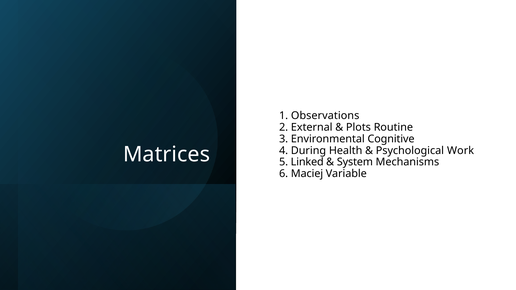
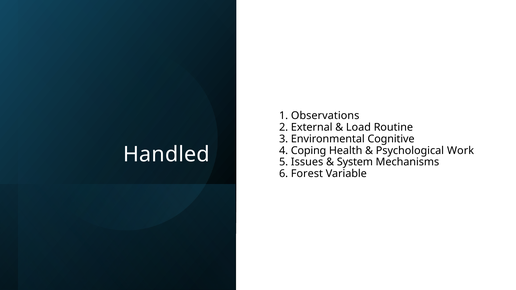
Plots: Plots -> Load (358, 127)
During: During -> Coping (309, 151)
Matrices: Matrices -> Handled (166, 155)
Linked: Linked -> Issues (307, 162)
Maciej: Maciej -> Forest (307, 174)
